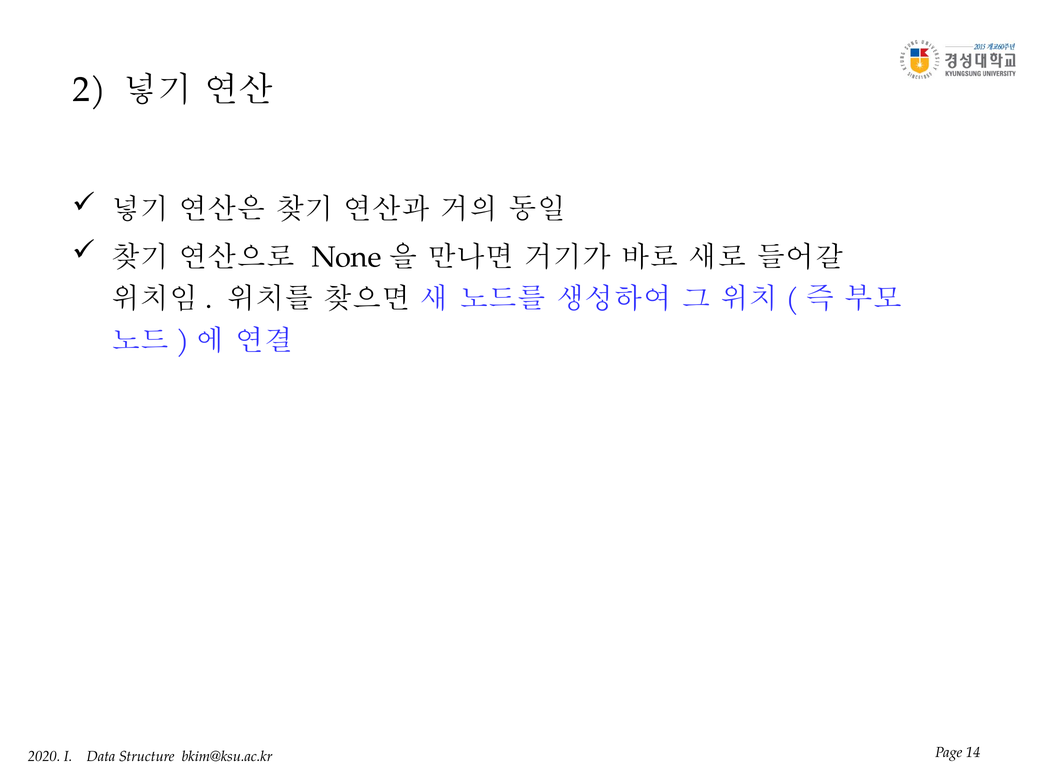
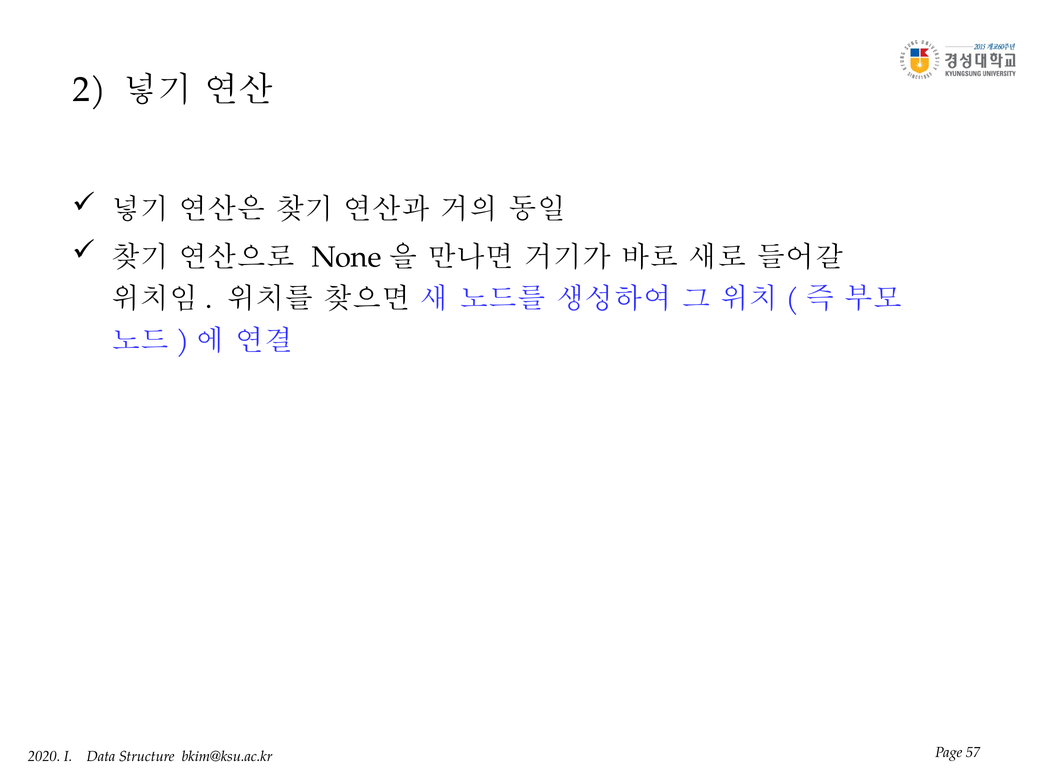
14: 14 -> 57 (973, 753)
